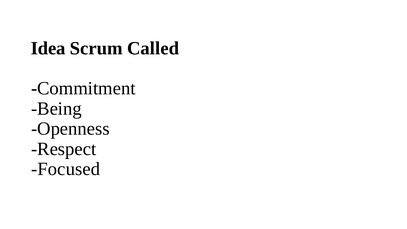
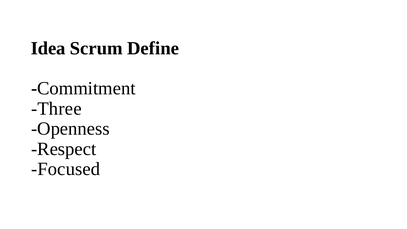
Called: Called -> Define (153, 48)
Being: Being -> Three (56, 109)
